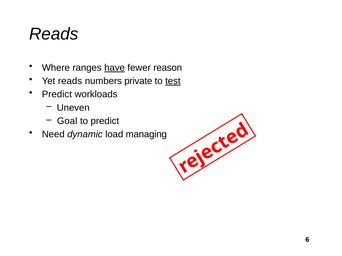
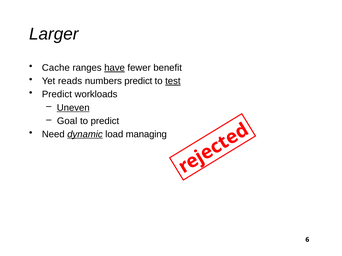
Reads: Reads -> Larger (54, 34)
Where: Where -> Cache (56, 68)
reason: reason -> benefit (168, 68)
numbers private: private -> predict (138, 81)
Uneven underline: none -> present (73, 108)
dynamic underline: none -> present (85, 134)
